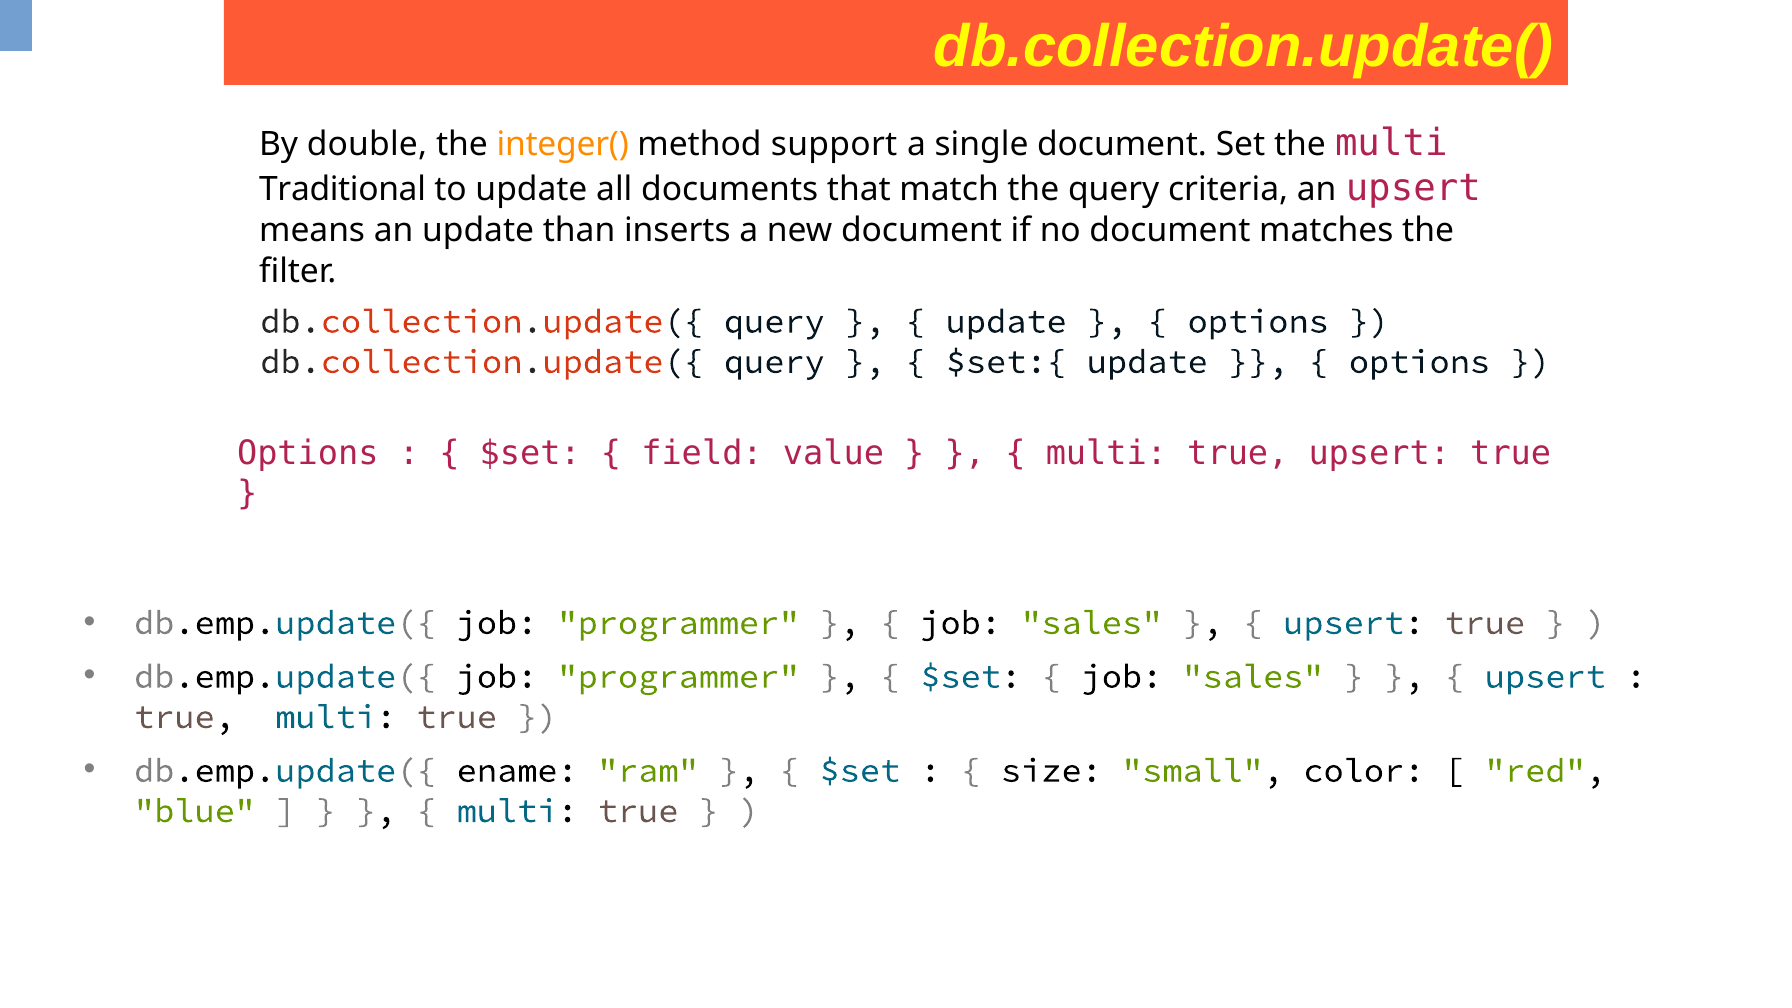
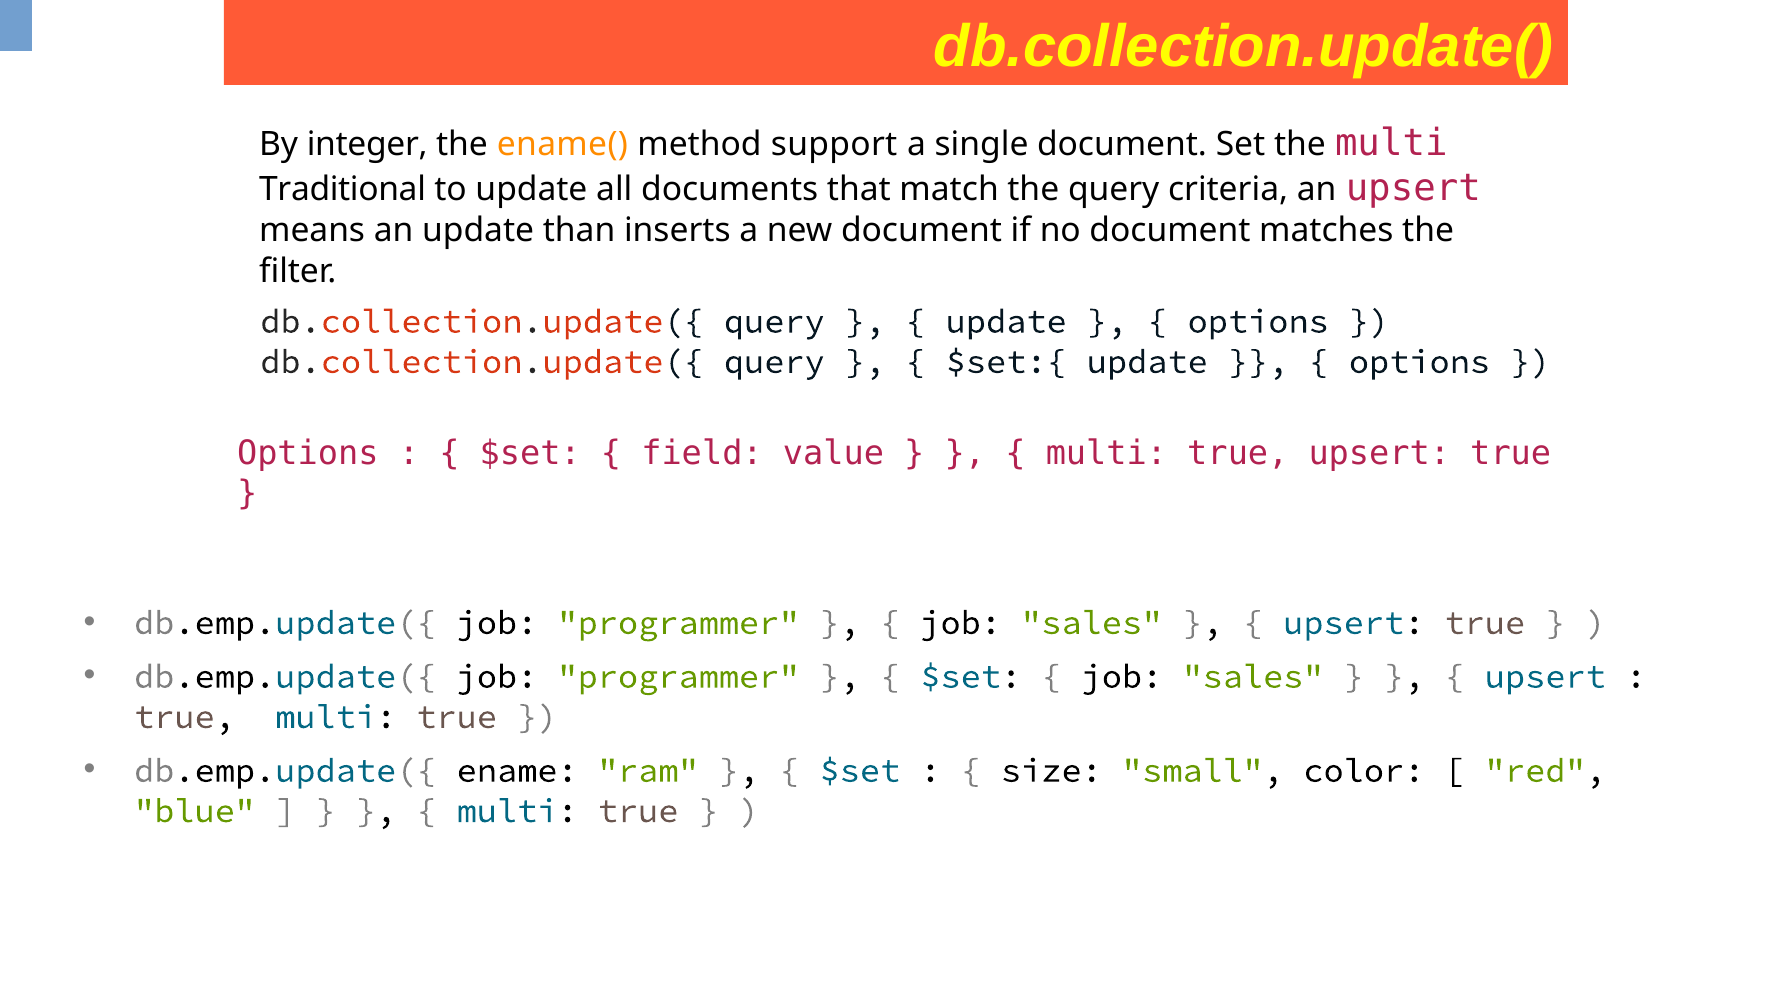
double: double -> integer (367, 145)
integer(: integer( -> ename( (562, 145)
